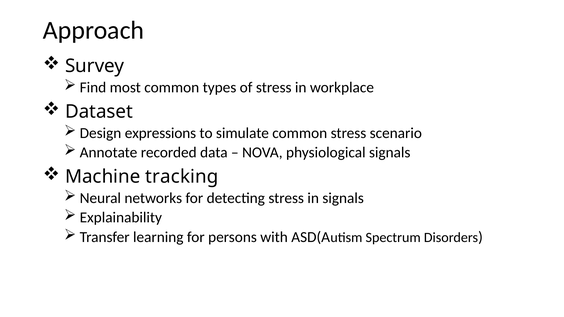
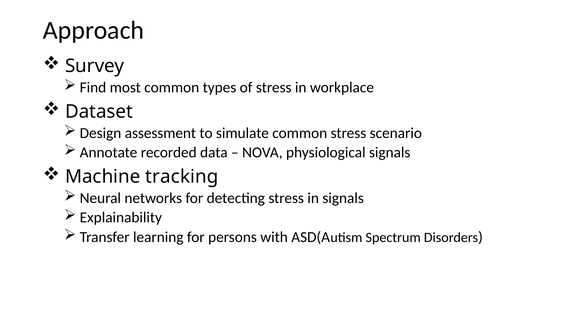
expressions: expressions -> assessment (160, 133)
